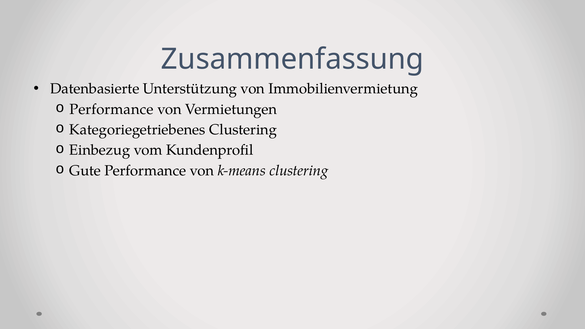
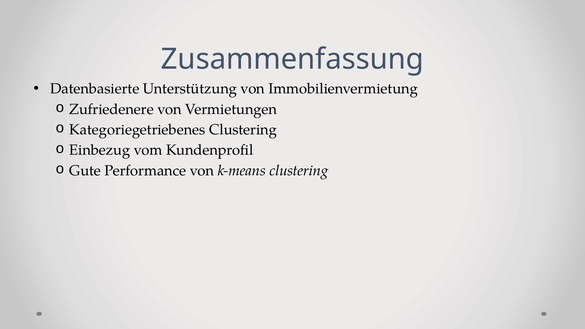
Performance: Performance -> Zufriedenere (111, 109)
